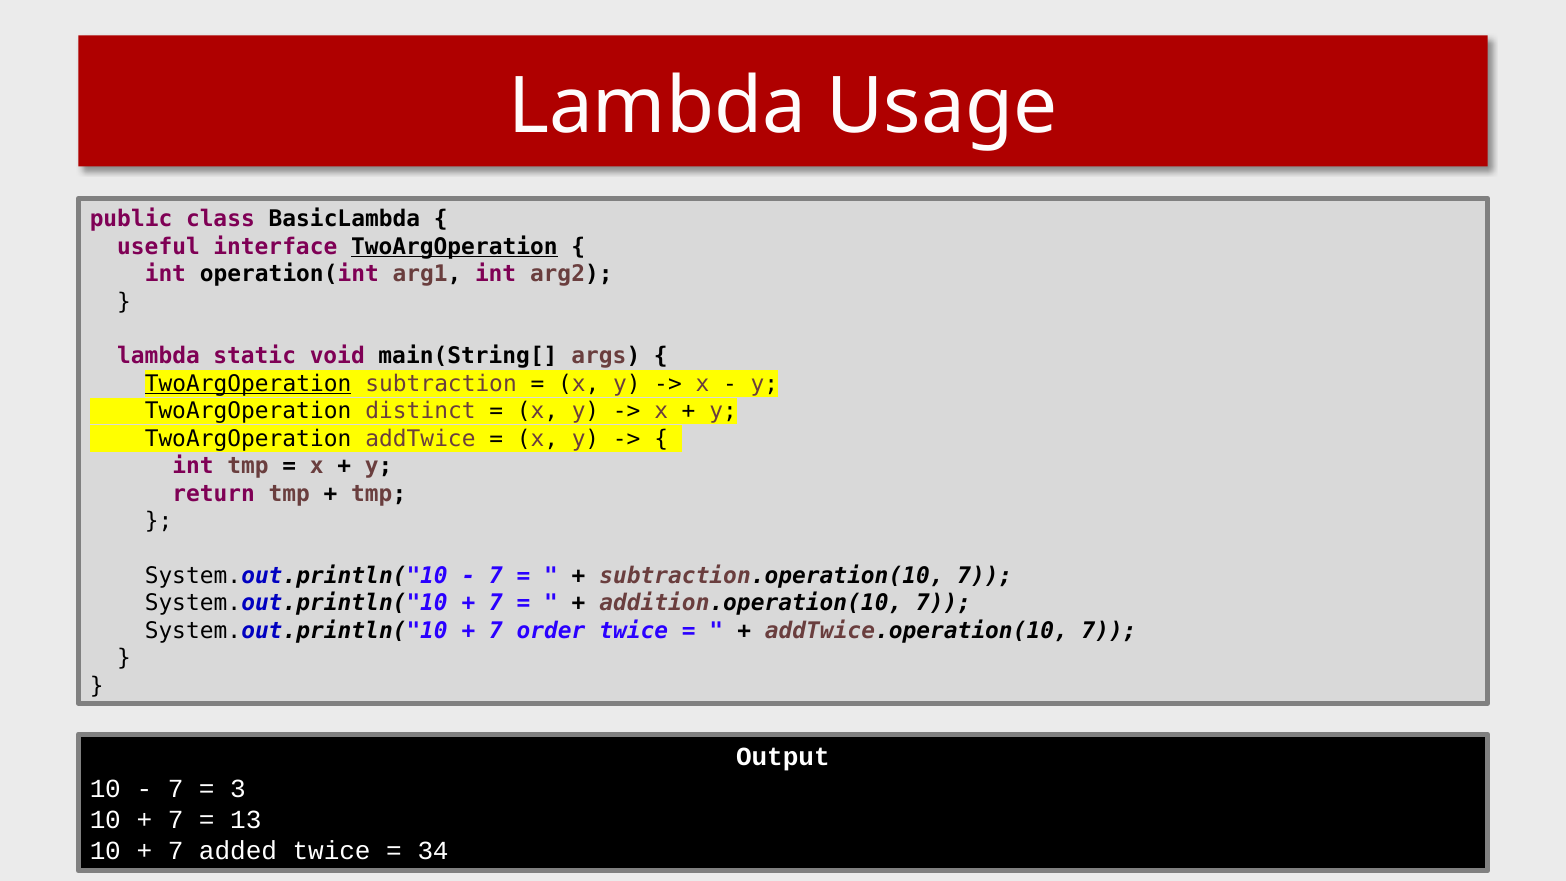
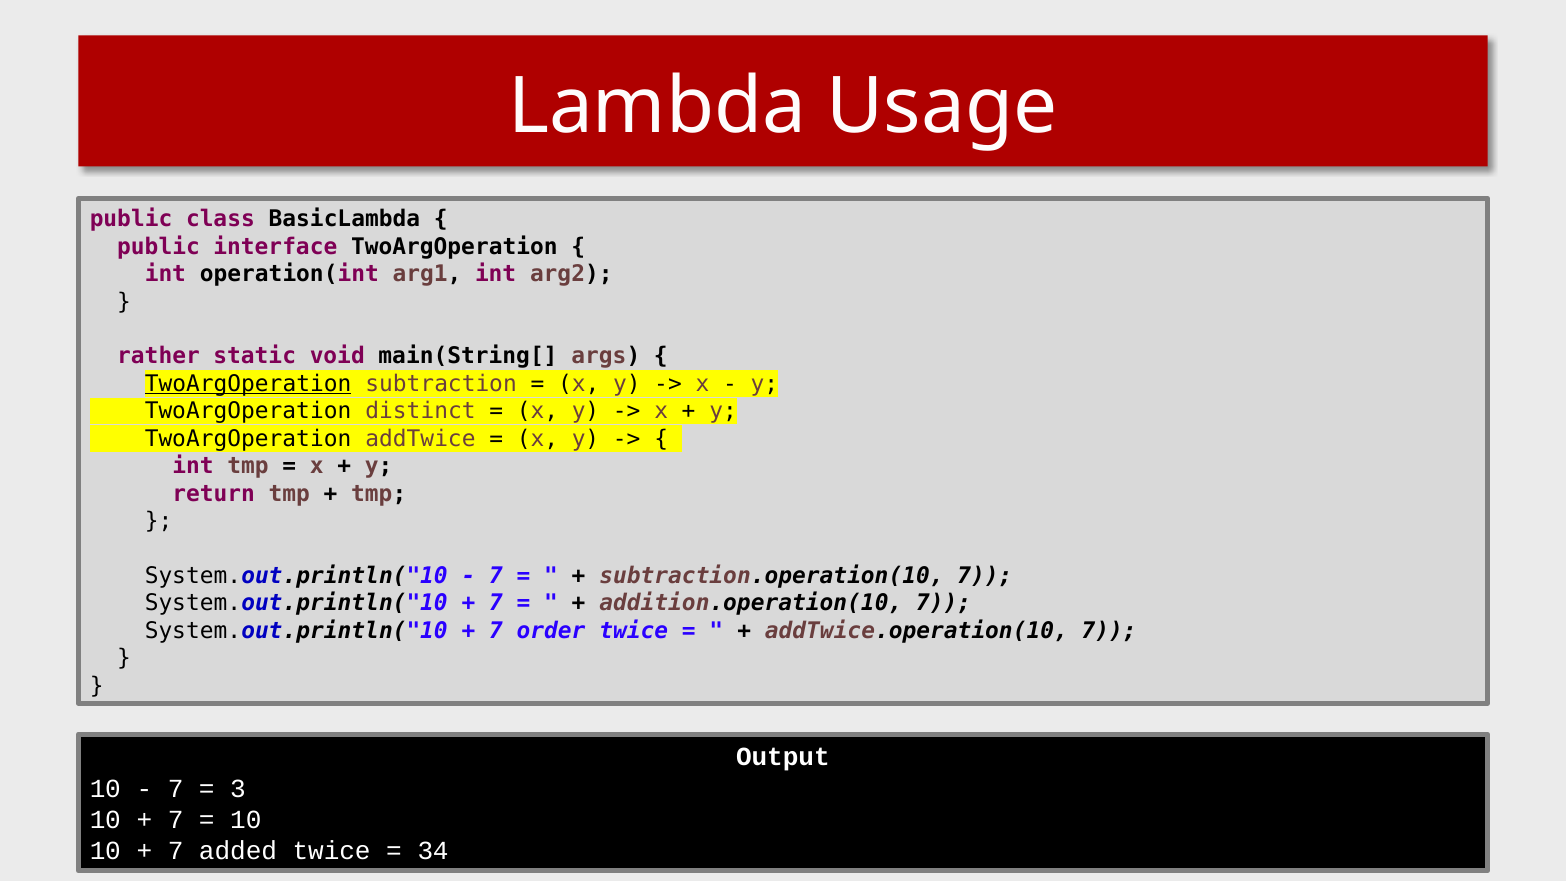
useful: useful -> public (158, 247)
TwoArgOperation underline: present -> none (454, 247)
lambda: lambda -> rather (158, 356)
13: 13 -> 10 (246, 820)
